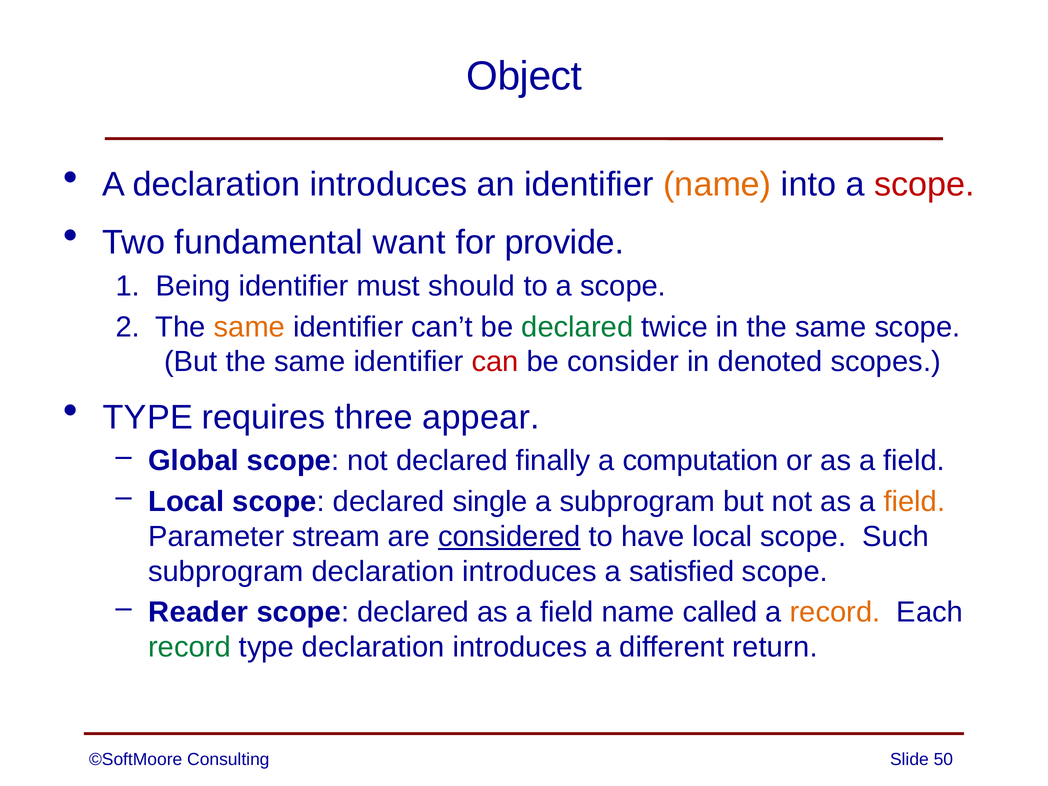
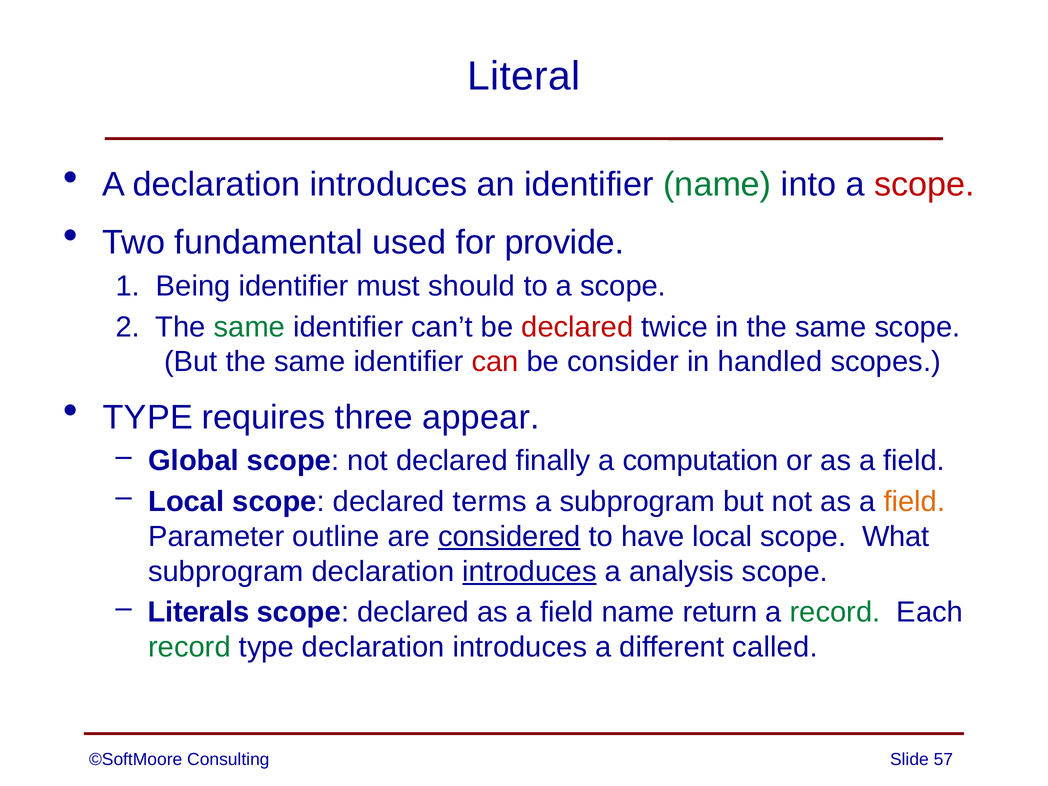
Object: Object -> Literal (524, 76)
name colour: orange -> green (717, 184)
want: want -> used (409, 243)
same colour: orange -> green (249, 327)
declared colour: green -> red (577, 327)
denoted: denoted -> handled (770, 362)
single: single -> terms (490, 502)
stream: stream -> outline (336, 537)
Such: Such -> What (896, 537)
introduces underline: none -> present (529, 571)
satisfied: satisfied -> analysis (682, 571)
Reader: Reader -> Literals (199, 612)
called: called -> return (720, 612)
record colour: orange -> green (835, 612)
return: return -> called (775, 647)
50: 50 -> 57 (943, 759)
